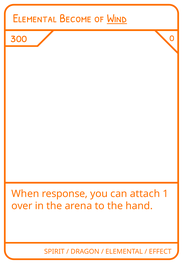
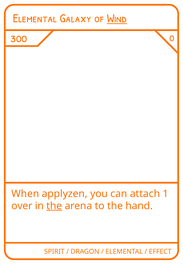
Become: Become -> Galaxy (75, 18)
response: response -> applyzen (65, 194)
the underline: none -> present (54, 206)
